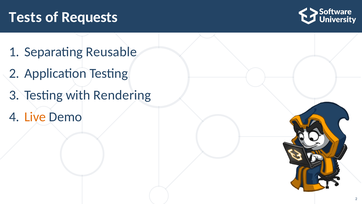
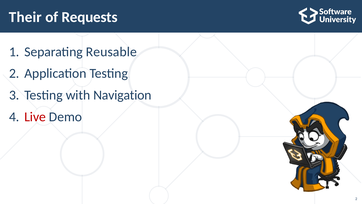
Tests: Tests -> Their (25, 17)
Rendering: Rendering -> Navigation (122, 95)
Live colour: orange -> red (35, 117)
